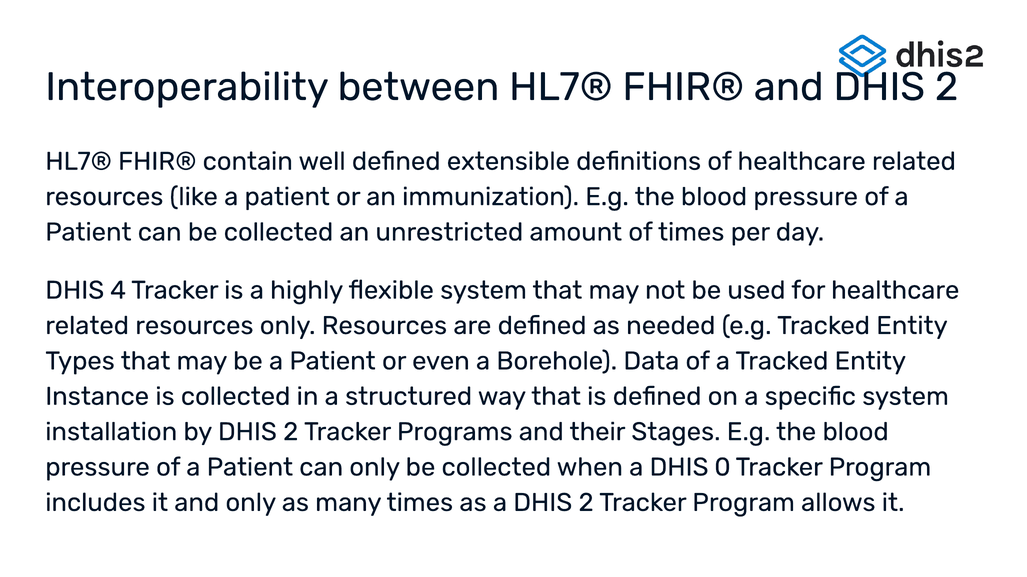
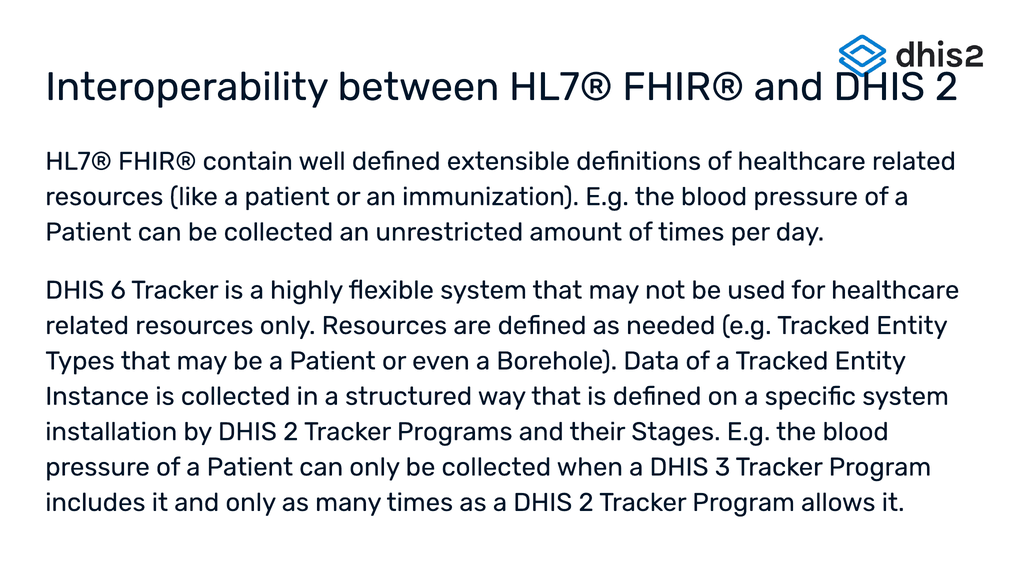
4: 4 -> 6 (118, 291)
0: 0 -> 3 (722, 468)
